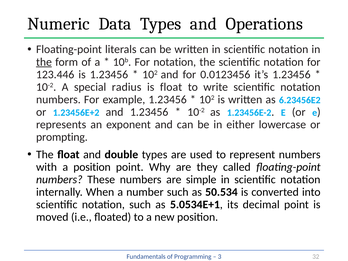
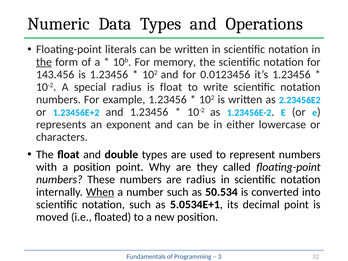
For notation: notation -> memory (175, 62)
123.446: 123.446 -> 143.456 (55, 74)
6.23456E2: 6.23456E2 -> 2.23456E2 (300, 100)
prompting: prompting -> characters (62, 137)
are simple: simple -> radius (201, 179)
When underline: none -> present (100, 192)
